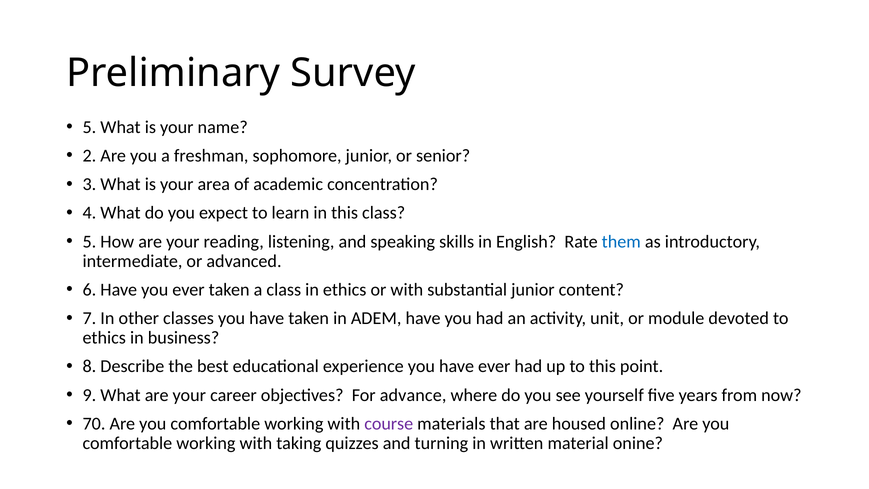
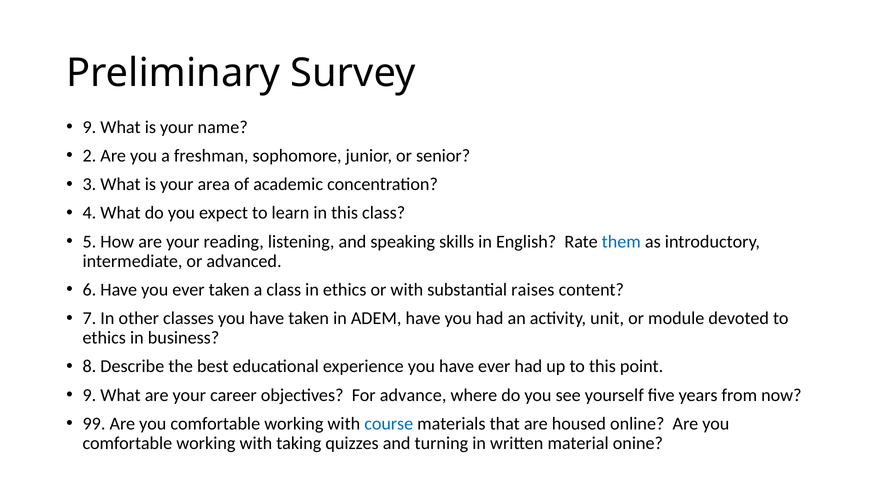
5: 5 -> 9 (89, 127)
substantial junior: junior -> raises (533, 290)
70: 70 -> 99 (94, 424)
course colour: purple -> blue (389, 424)
